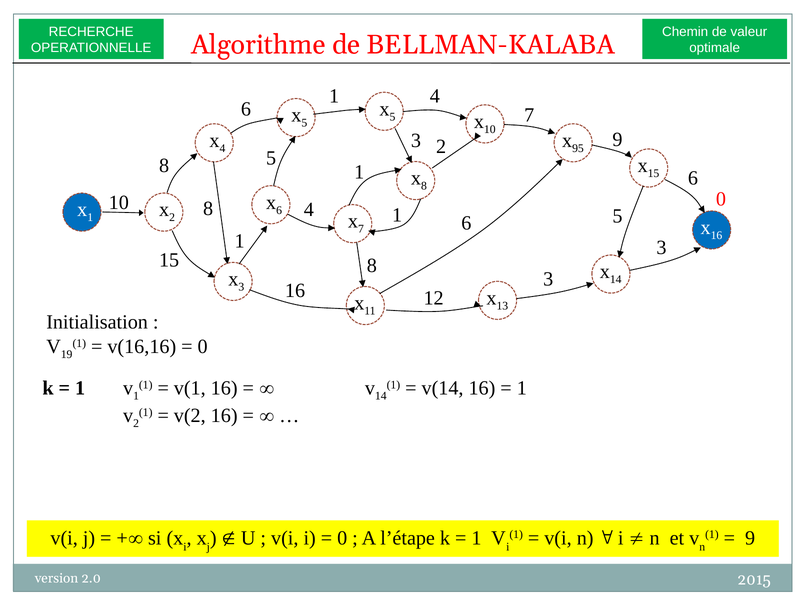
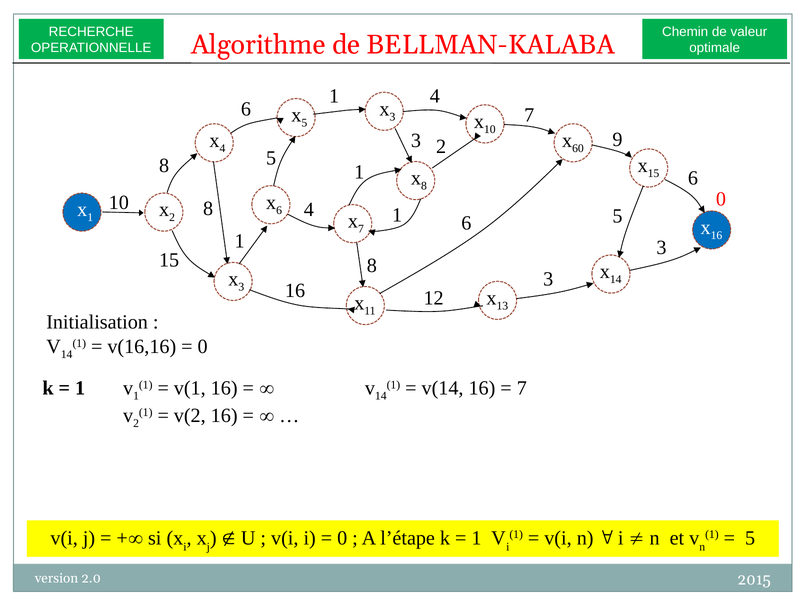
5: 5 -> 3 (392, 117)
95: 95 -> 60 (578, 148)
19: 19 -> 14 (67, 354)
1: 1 -> 7 (522, 388)
9: 9 -> 5 (750, 537)
